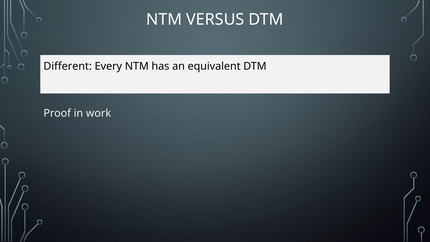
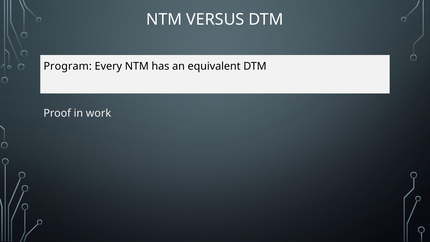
Different: Different -> Program (68, 66)
